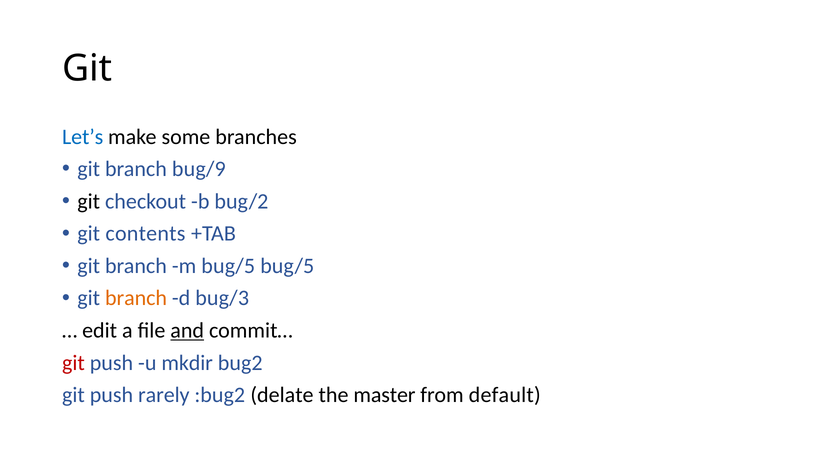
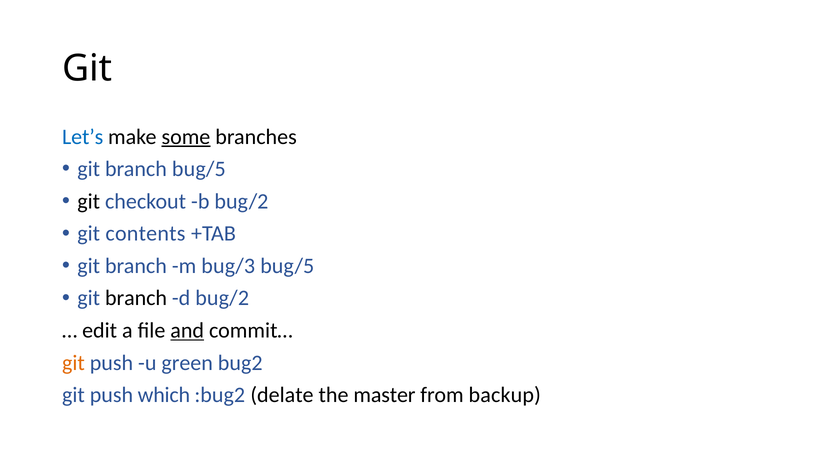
some underline: none -> present (186, 137)
branch bug/9: bug/9 -> bug/5 (199, 169)
m bug/5: bug/5 -> bug/3 (228, 266)
branch colour: orange -> black (136, 298)
d bug/3: bug/3 -> bug/2 (222, 298)
git colour: red -> orange (73, 363)
mkdir: mkdir -> green (187, 363)
rarely: rarely -> which (164, 395)
default: default -> backup (505, 395)
